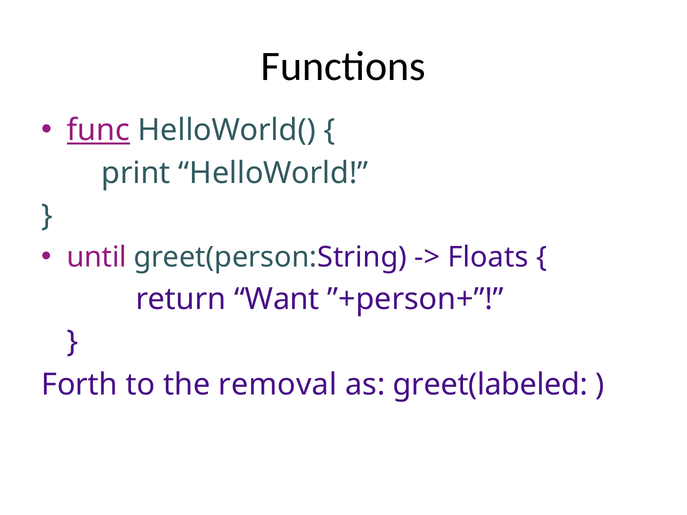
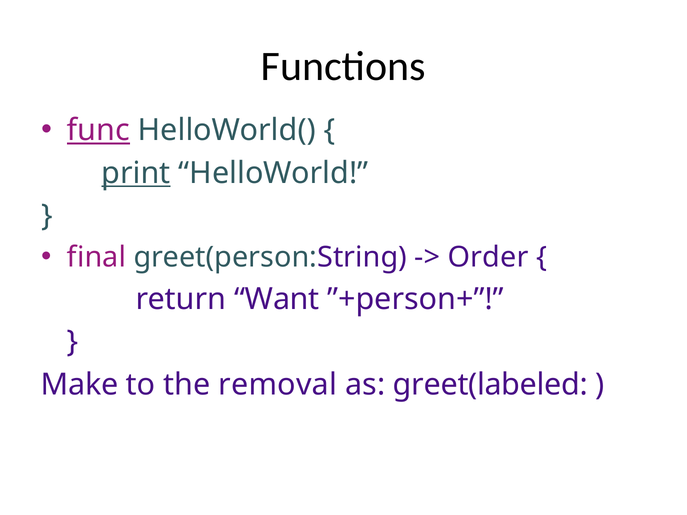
print underline: none -> present (136, 173)
until: until -> final (97, 257)
Floats: Floats -> Order (488, 257)
Forth: Forth -> Make (80, 385)
